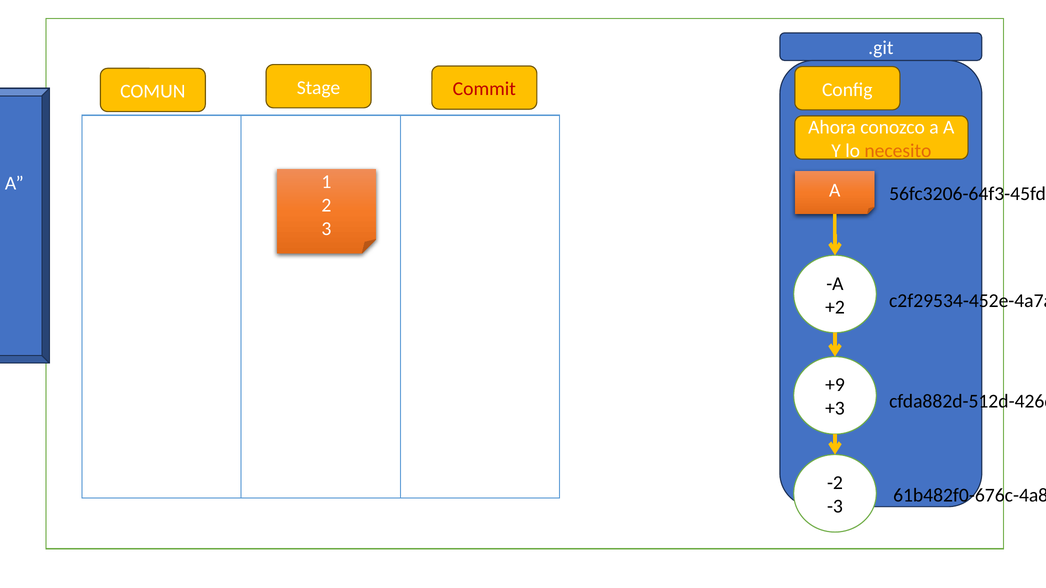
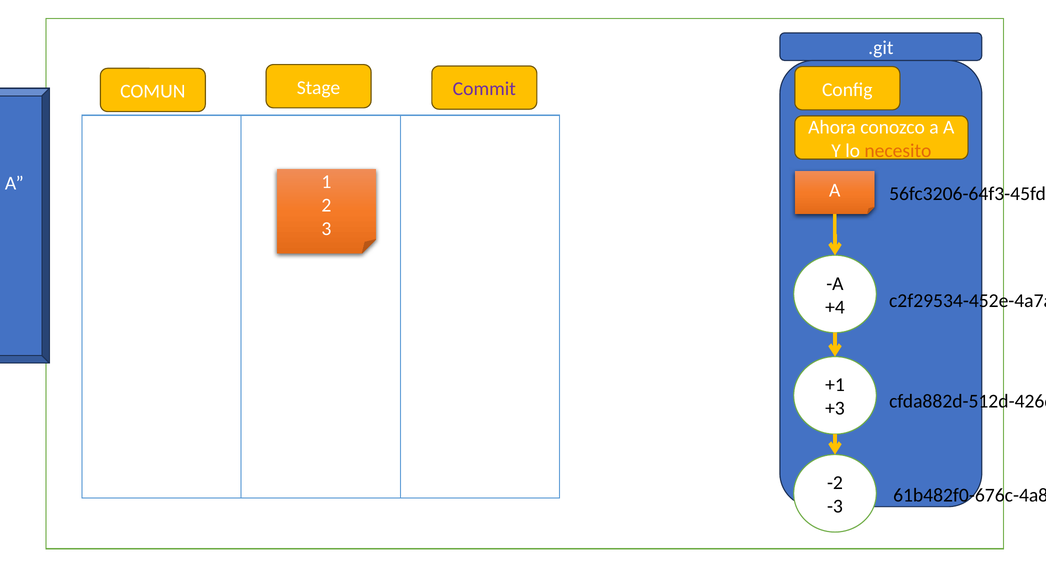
Commit colour: red -> purple (484, 89)
+2: +2 -> +4 (835, 307)
+9: +9 -> +1 (835, 385)
